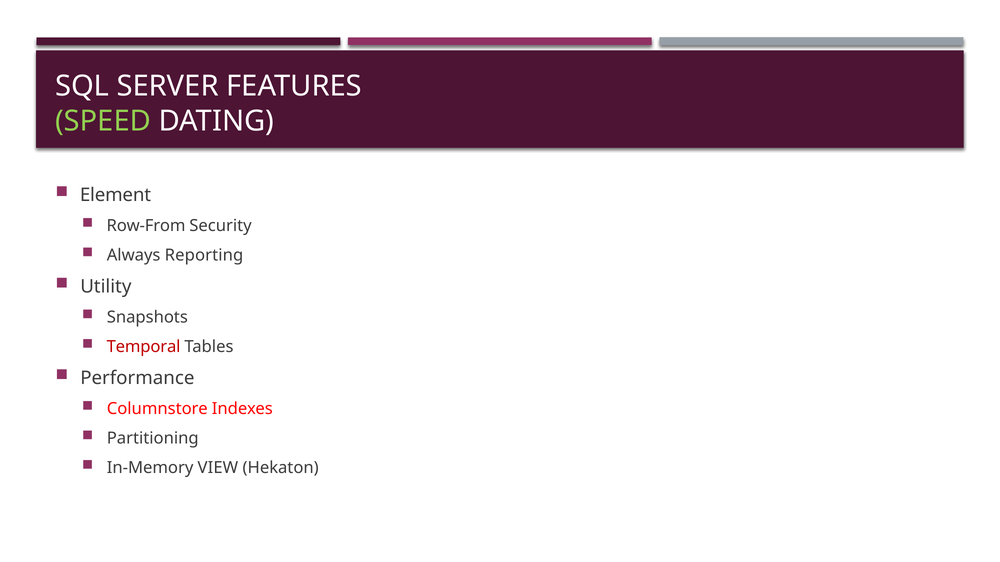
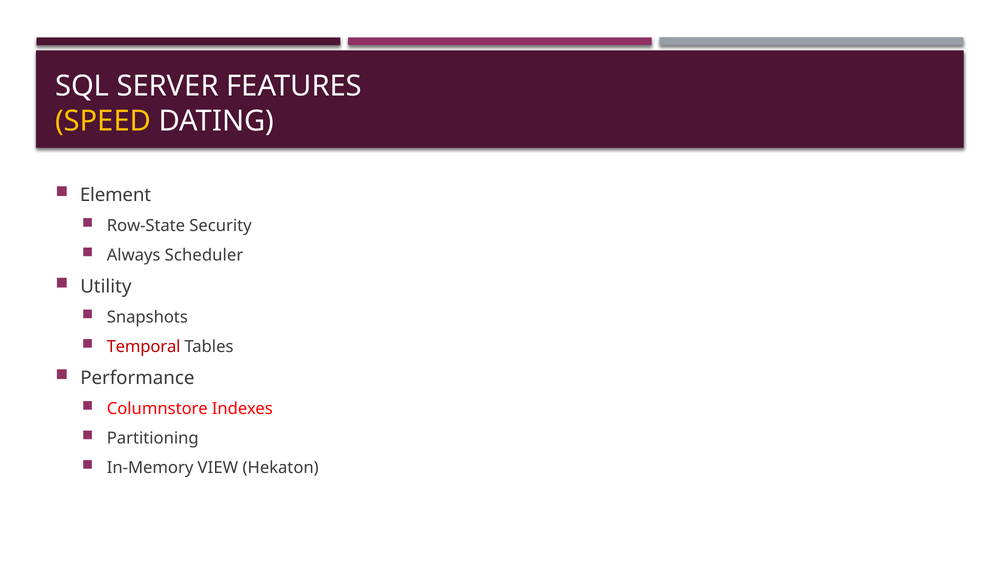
SPEED colour: light green -> yellow (103, 121)
Row-From: Row-From -> Row-State (146, 226)
Reporting: Reporting -> Scheduler (204, 255)
